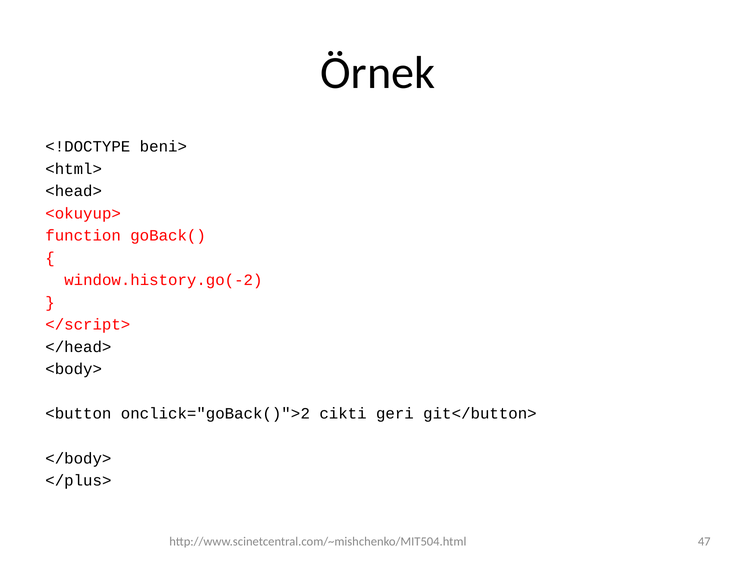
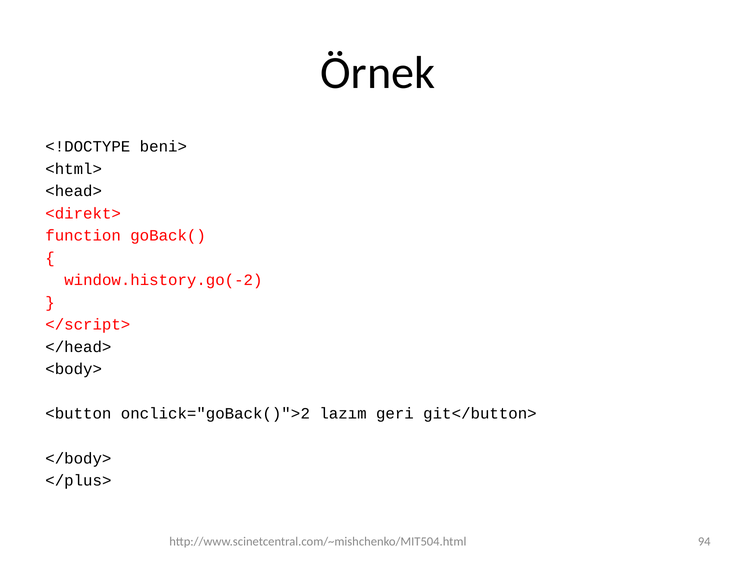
<okuyup>: <okuyup> -> <direkt> (83, 213)
cikti: cikti -> lazım (343, 414)
47: 47 -> 94 (704, 541)
